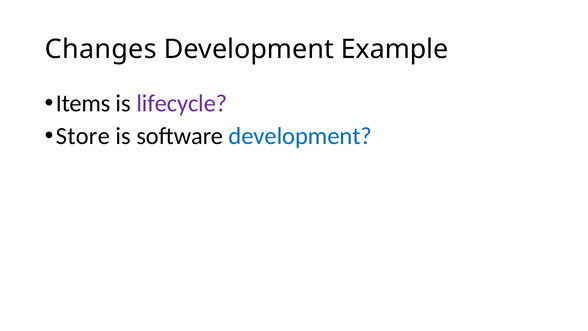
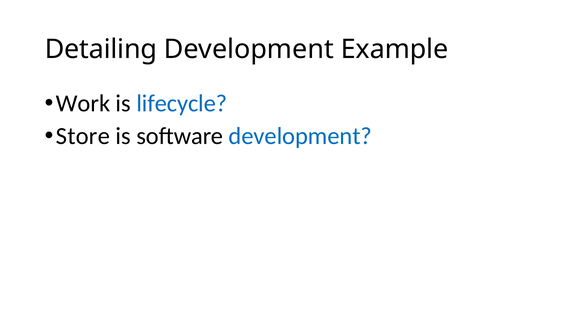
Changes: Changes -> Detailing (101, 49)
Items: Items -> Work (83, 103)
lifecycle colour: purple -> blue (182, 103)
